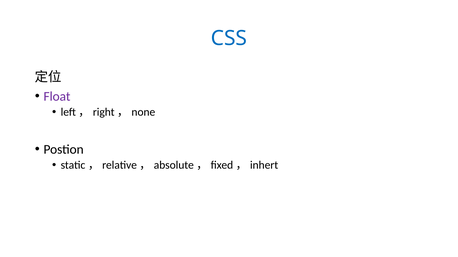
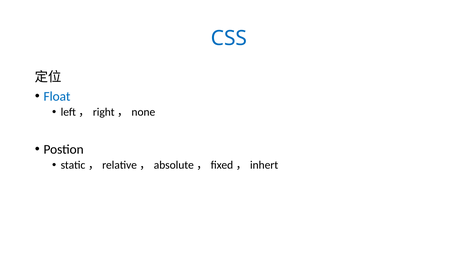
Float colour: purple -> blue (57, 97)
